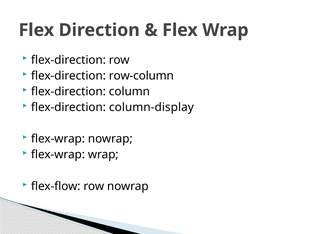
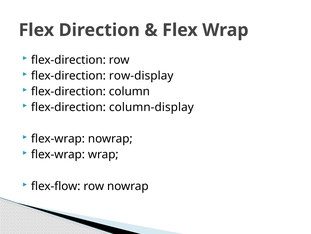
row-column: row-column -> row-display (141, 75)
